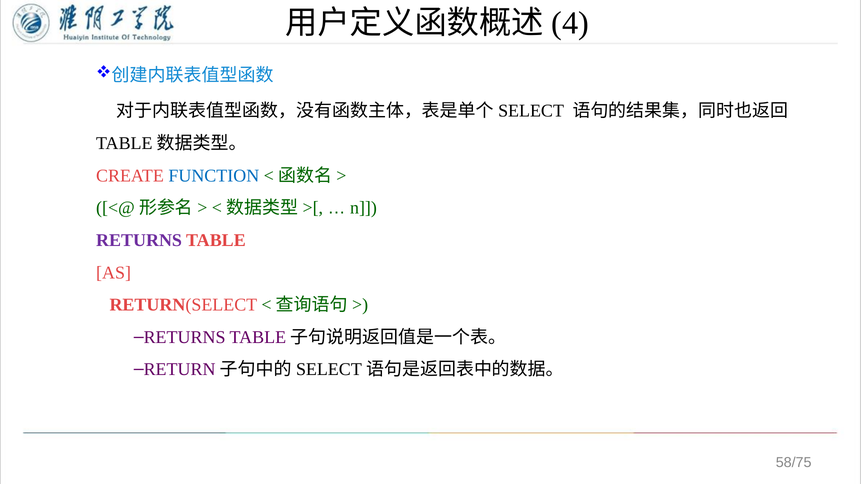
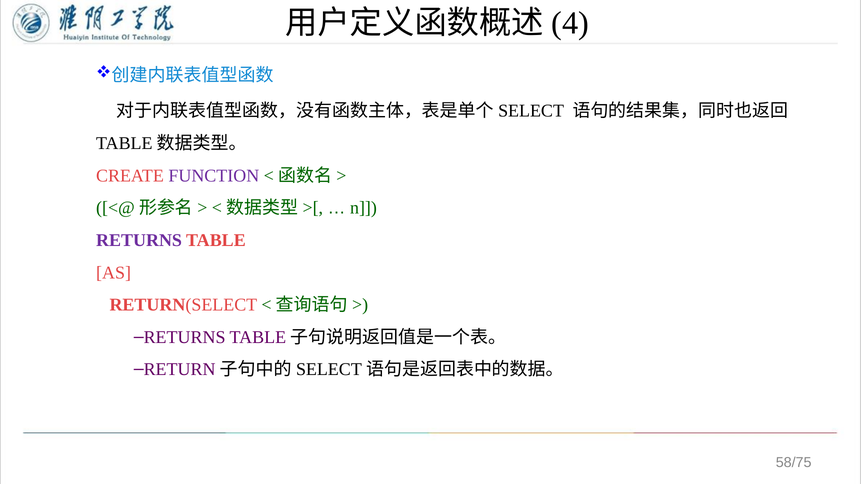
FUNCTION colour: blue -> purple (214, 176)
